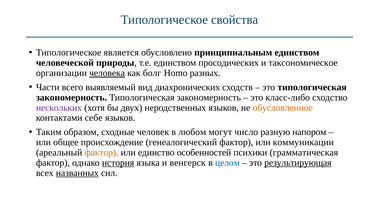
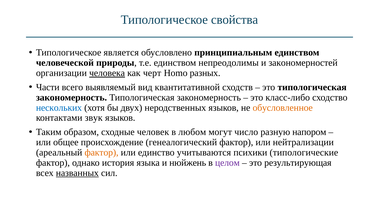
просодических: просодических -> непреодолимы (229, 63)
таксономическое: таксономическое -> закономерностей (303, 63)
болг: болг -> черт (152, 73)
диахронических: диахронических -> квантитативной (187, 87)
нескольких colour: purple -> blue (59, 108)
себе: себе -> звук (94, 118)
коммуникации: коммуникации -> нейтрализации (303, 142)
особенностей: особенностей -> учитываются (204, 153)
грамматическая: грамматическая -> типологические (304, 153)
история underline: present -> none (118, 163)
венгерск: венгерск -> нюйжень (188, 163)
целом colour: blue -> purple (227, 163)
результирующая underline: present -> none (298, 163)
